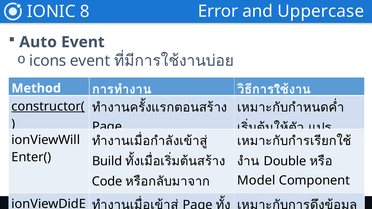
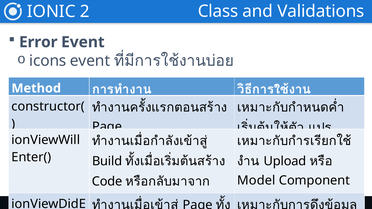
Error: Error -> Class (218, 11)
Uppercase: Uppercase -> Validations (321, 11)
8: 8 -> 2 (85, 11)
Auto: Auto -> Error (38, 42)
constructor( underline: present -> none (48, 107)
Double: Double -> Upload (285, 161)
